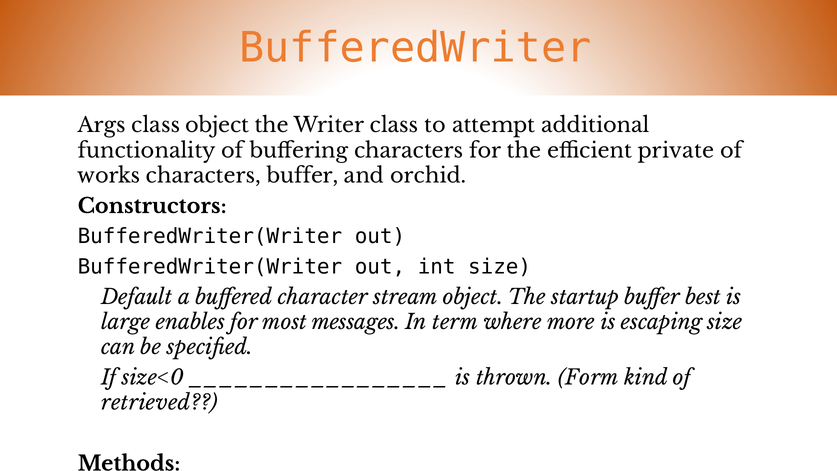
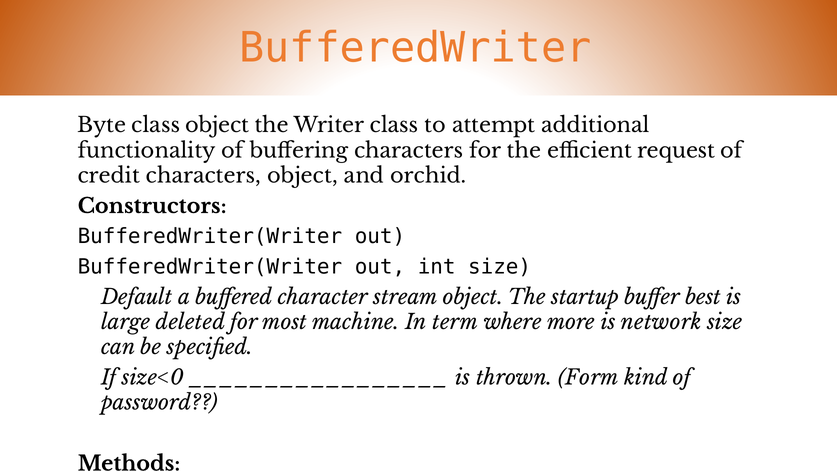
Args: Args -> Byte (102, 125)
private: private -> request (676, 151)
works: works -> credit (109, 176)
characters buffer: buffer -> object (302, 176)
enables: enables -> deleted (191, 322)
messages: messages -> machine (356, 322)
escaping: escaping -> network (661, 322)
retrieved: retrieved -> password (160, 403)
